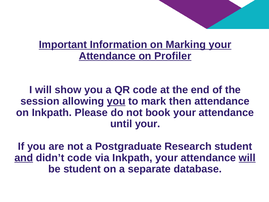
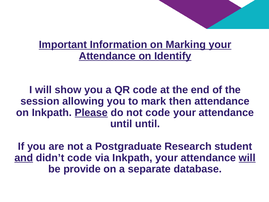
Profiler: Profiler -> Identify (173, 56)
you underline: present -> none (116, 101)
Please underline: none -> present (91, 112)
not book: book -> code (158, 112)
until your: your -> until (148, 124)
be student: student -> provide (82, 169)
